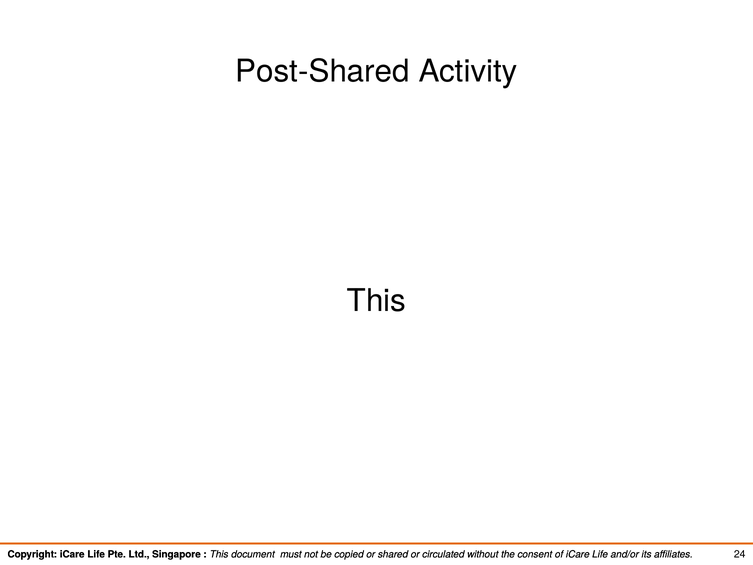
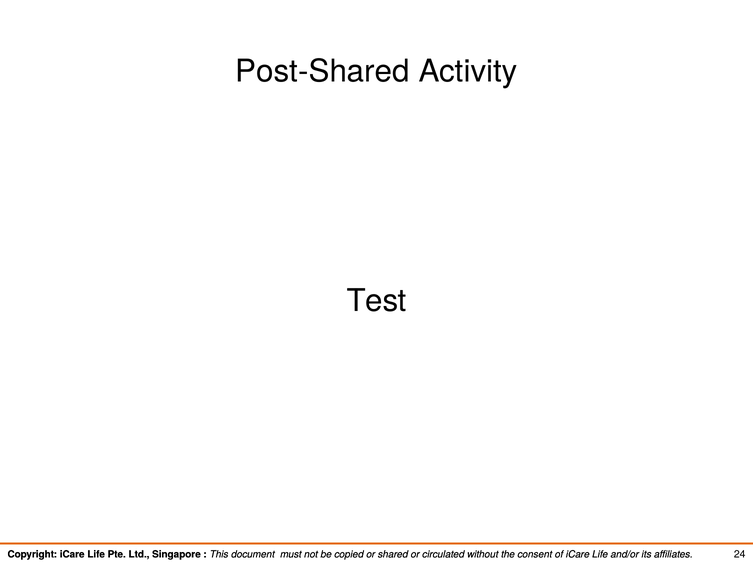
This: This -> Test (377, 301)
